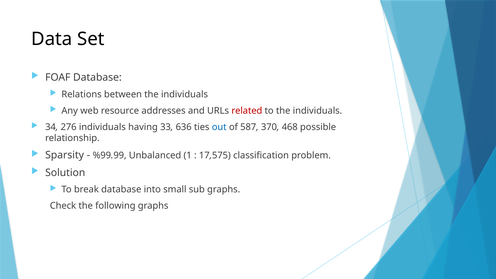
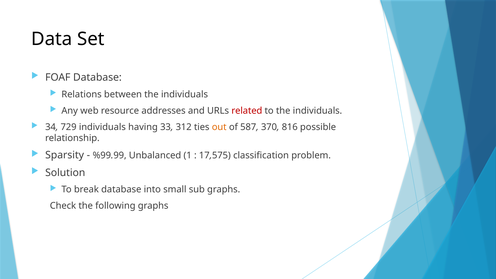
276: 276 -> 729 (69, 127)
636: 636 -> 312 (184, 127)
out colour: blue -> orange (219, 127)
468: 468 -> 816 (290, 127)
